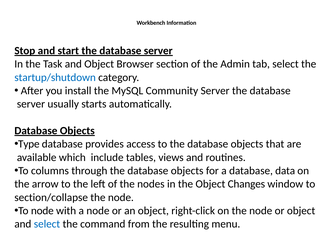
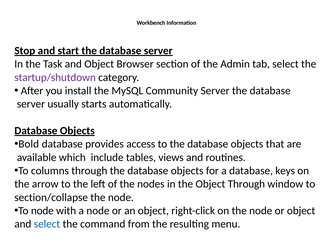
startup/shutdown colour: blue -> purple (55, 77)
Type: Type -> Bold (29, 144)
data: data -> keys (285, 171)
Object Changes: Changes -> Through (246, 184)
